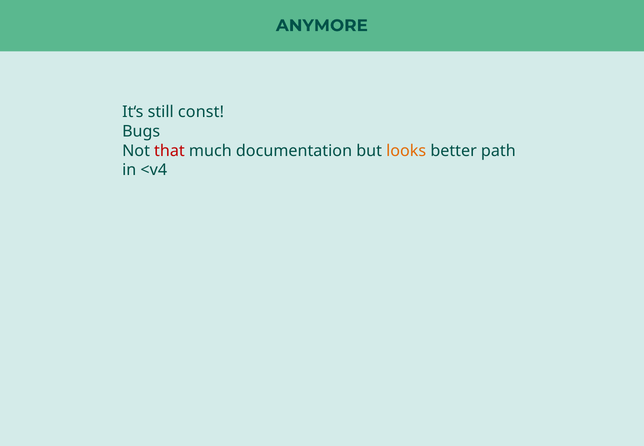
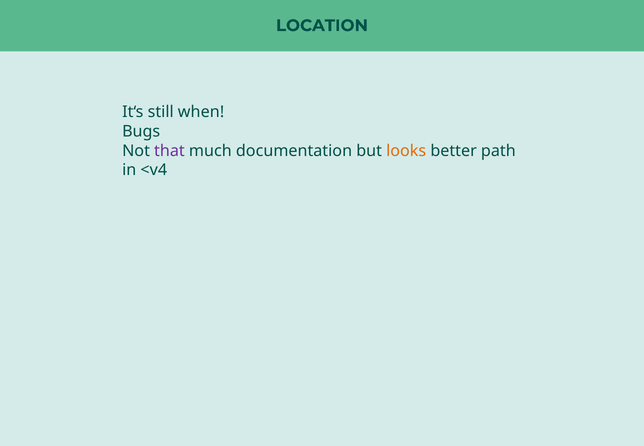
ANYMORE: ANYMORE -> LOCATION (322, 26)
const: const -> when (201, 112)
that colour: red -> purple (169, 151)
